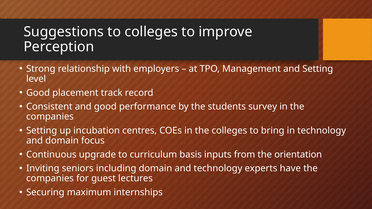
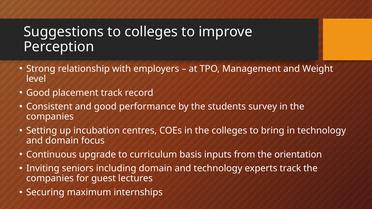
and Setting: Setting -> Weight (318, 69)
experts have: have -> track (290, 169)
